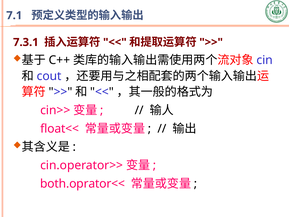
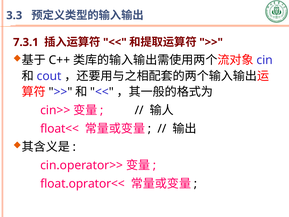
7.1: 7.1 -> 3.3 (14, 15)
both.oprator<<: both.oprator<< -> float.oprator<< (83, 183)
